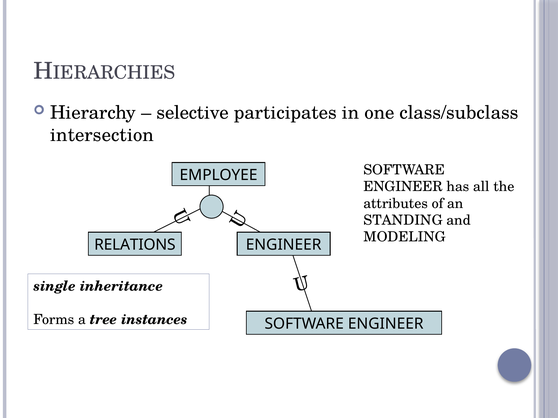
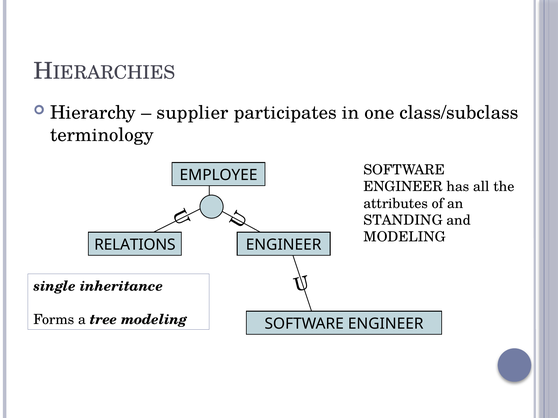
selective: selective -> supplier (193, 113)
intersection: intersection -> terminology (102, 135)
tree instances: instances -> modeling (154, 320)
